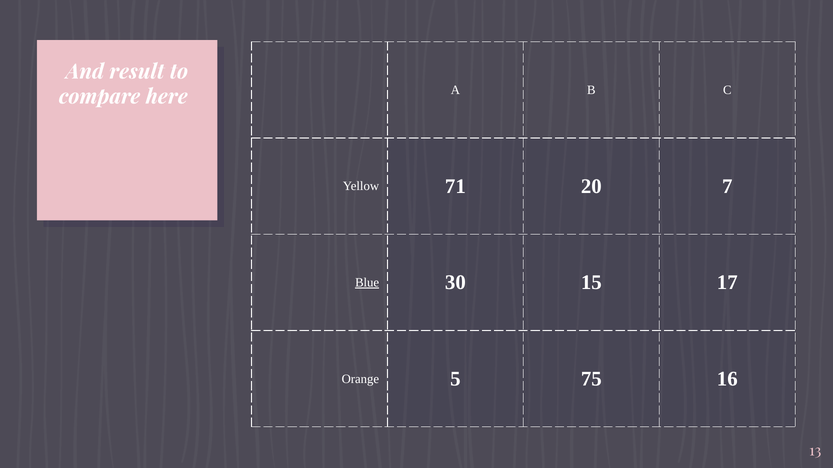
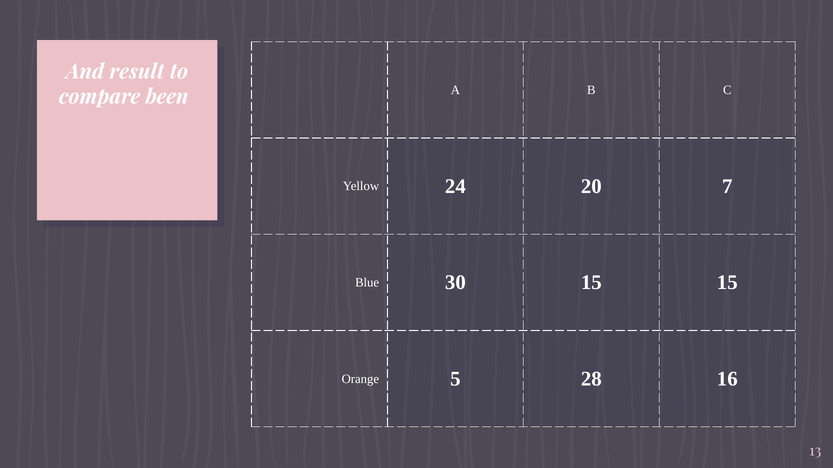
here: here -> been (167, 97)
71: 71 -> 24 (455, 187)
Blue underline: present -> none (367, 283)
15 17: 17 -> 15 (727, 283)
75: 75 -> 28 (591, 379)
